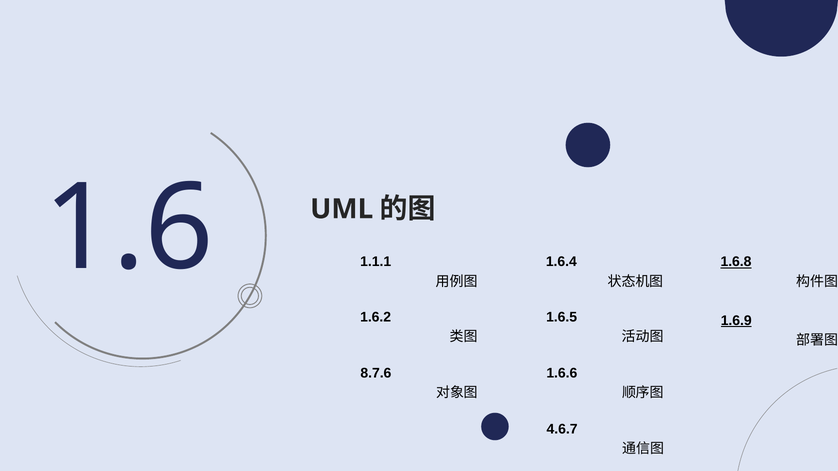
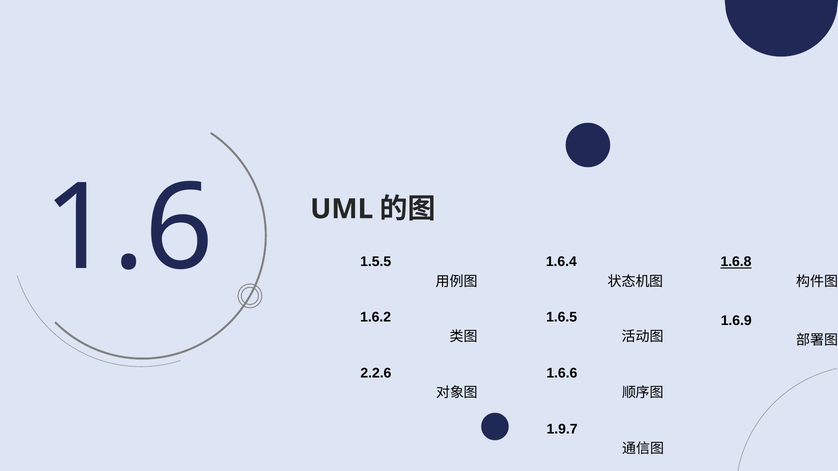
1.1.1: 1.1.1 -> 1.5.5 (376, 262)
1.6.9 underline: present -> none (736, 321)
8.7.6: 8.7.6 -> 2.2.6 (376, 373)
4.6.7: 4.6.7 -> 1.9.7 (562, 429)
